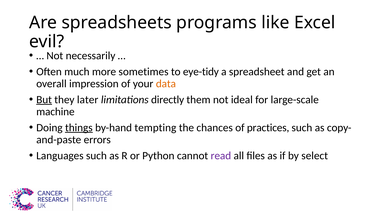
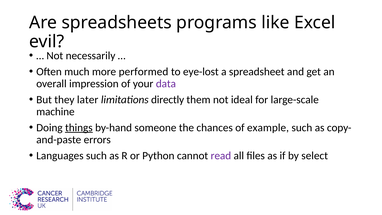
sometimes: sometimes -> performed (143, 72)
eye-tidy: eye-tidy -> eye-lost (201, 72)
data colour: orange -> purple (166, 84)
But underline: present -> none (44, 100)
tempting: tempting -> someone (155, 128)
practices: practices -> example (268, 128)
